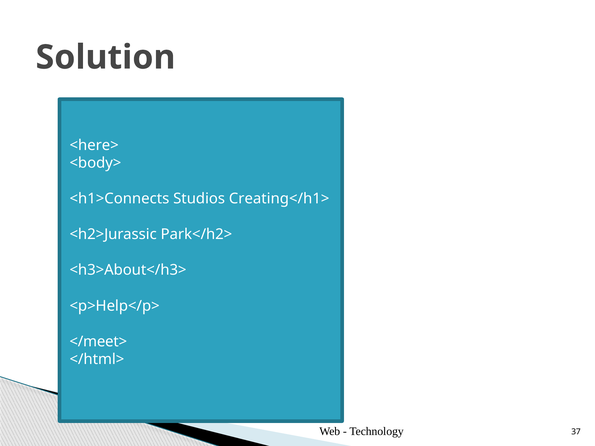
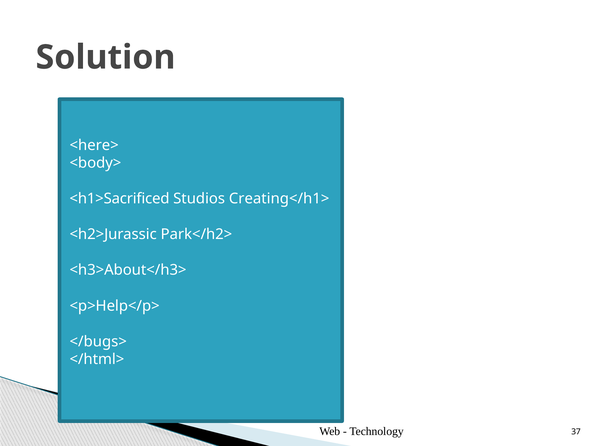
<h1>Connects: <h1>Connects -> <h1>Sacrificed (119, 199)
</meet>: </meet> -> </bugs> (98, 342)
